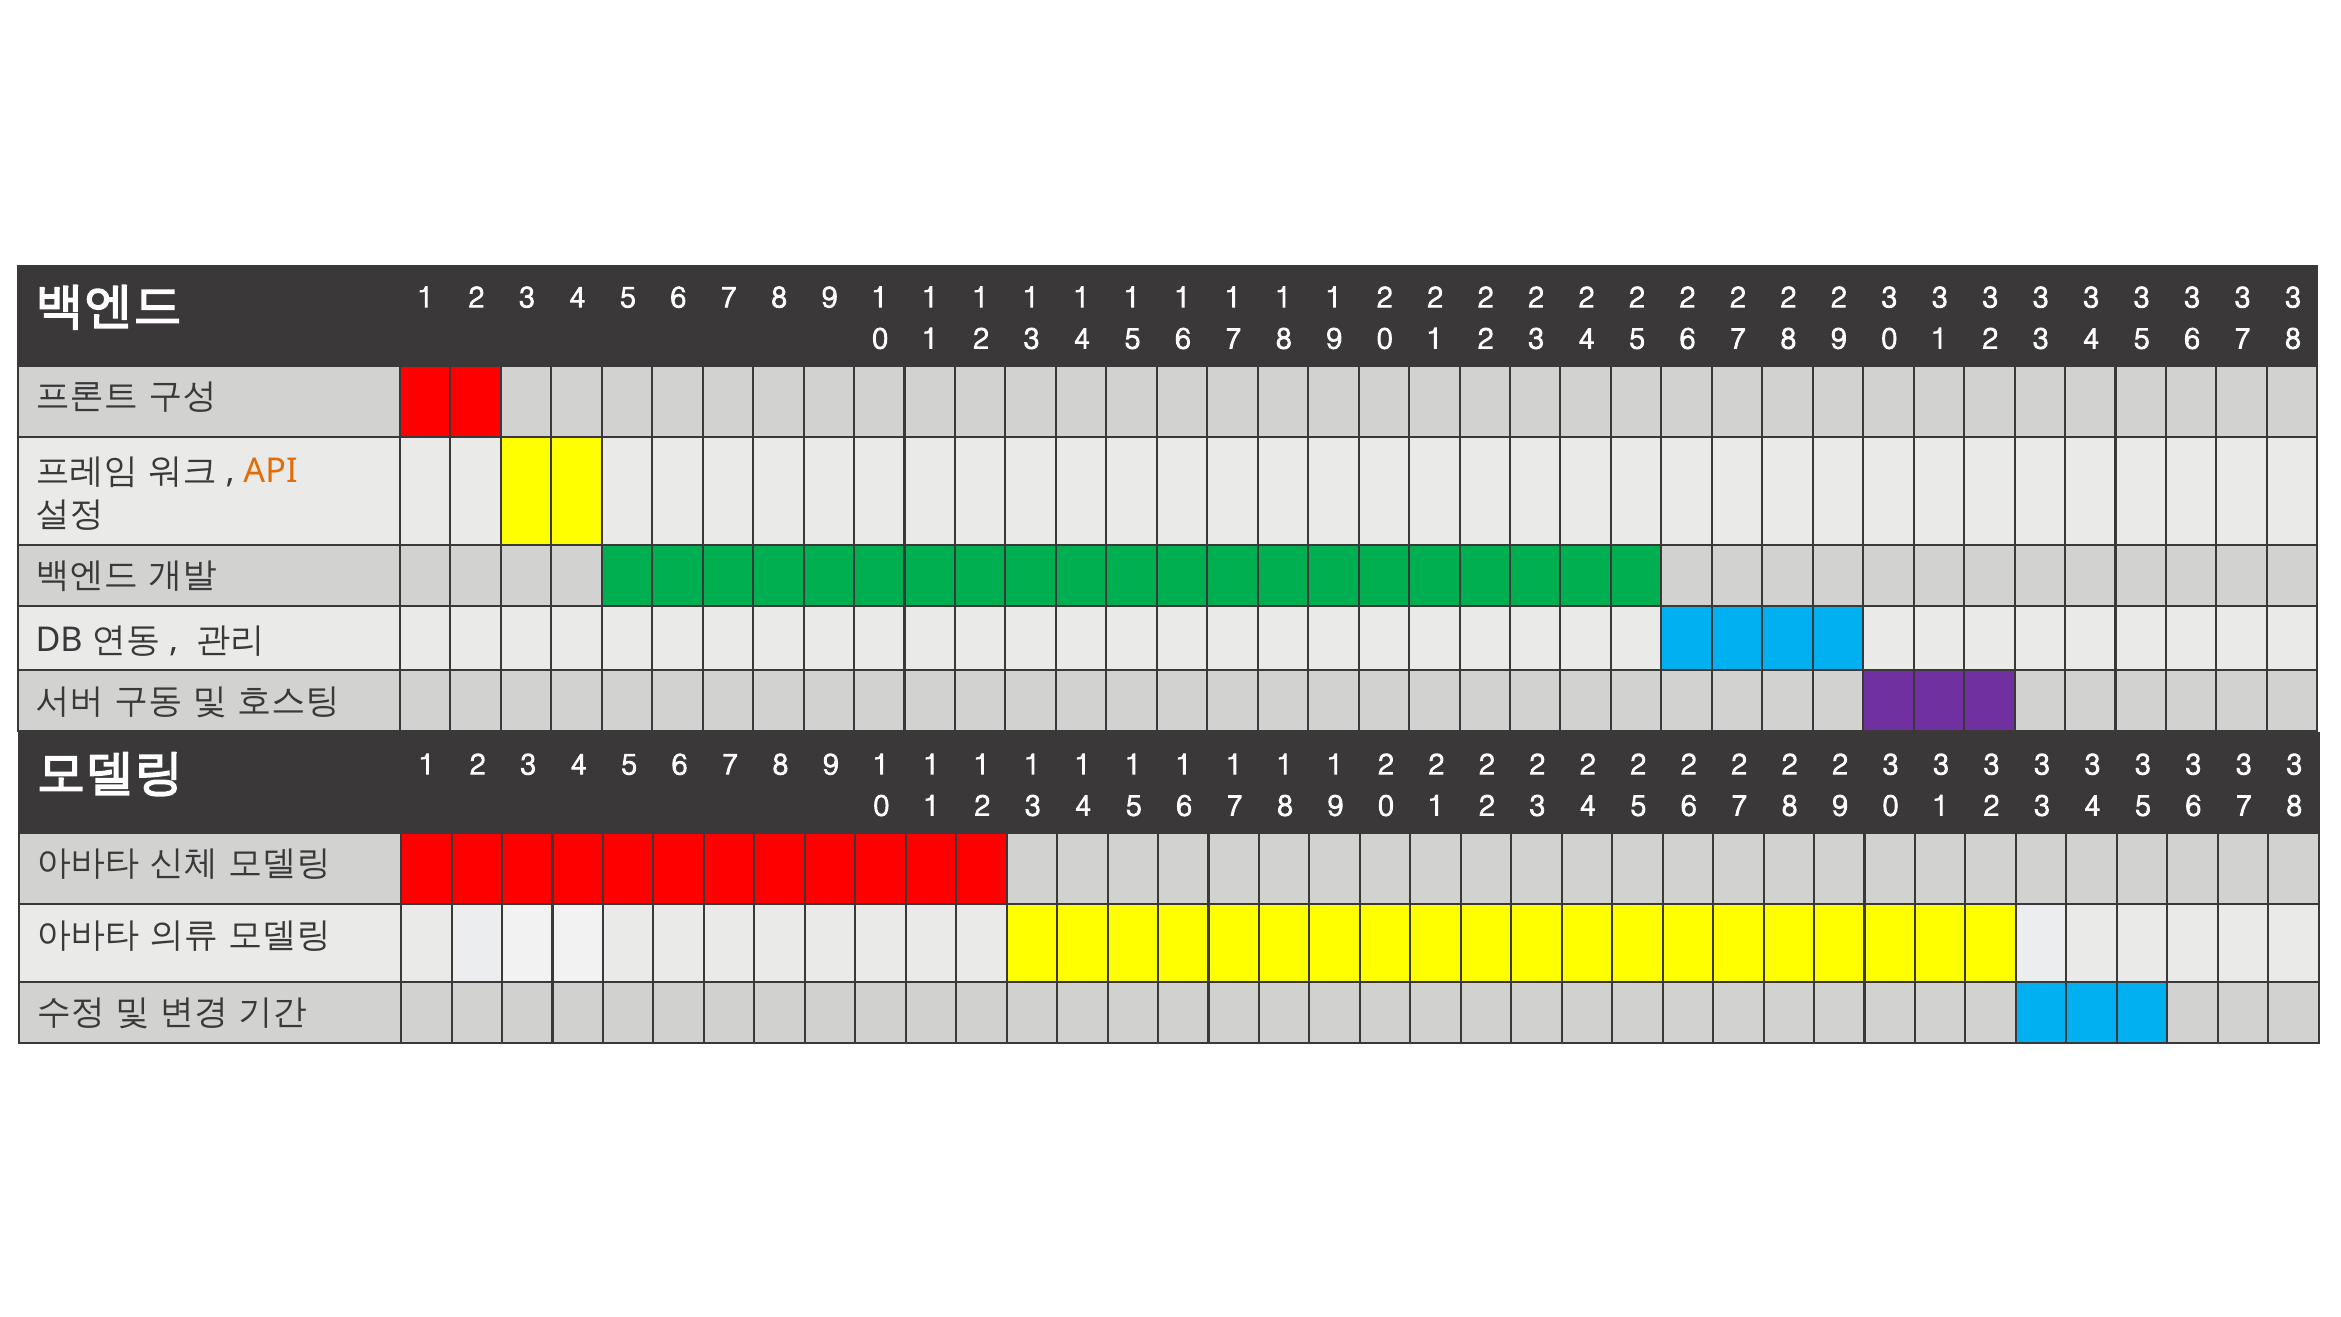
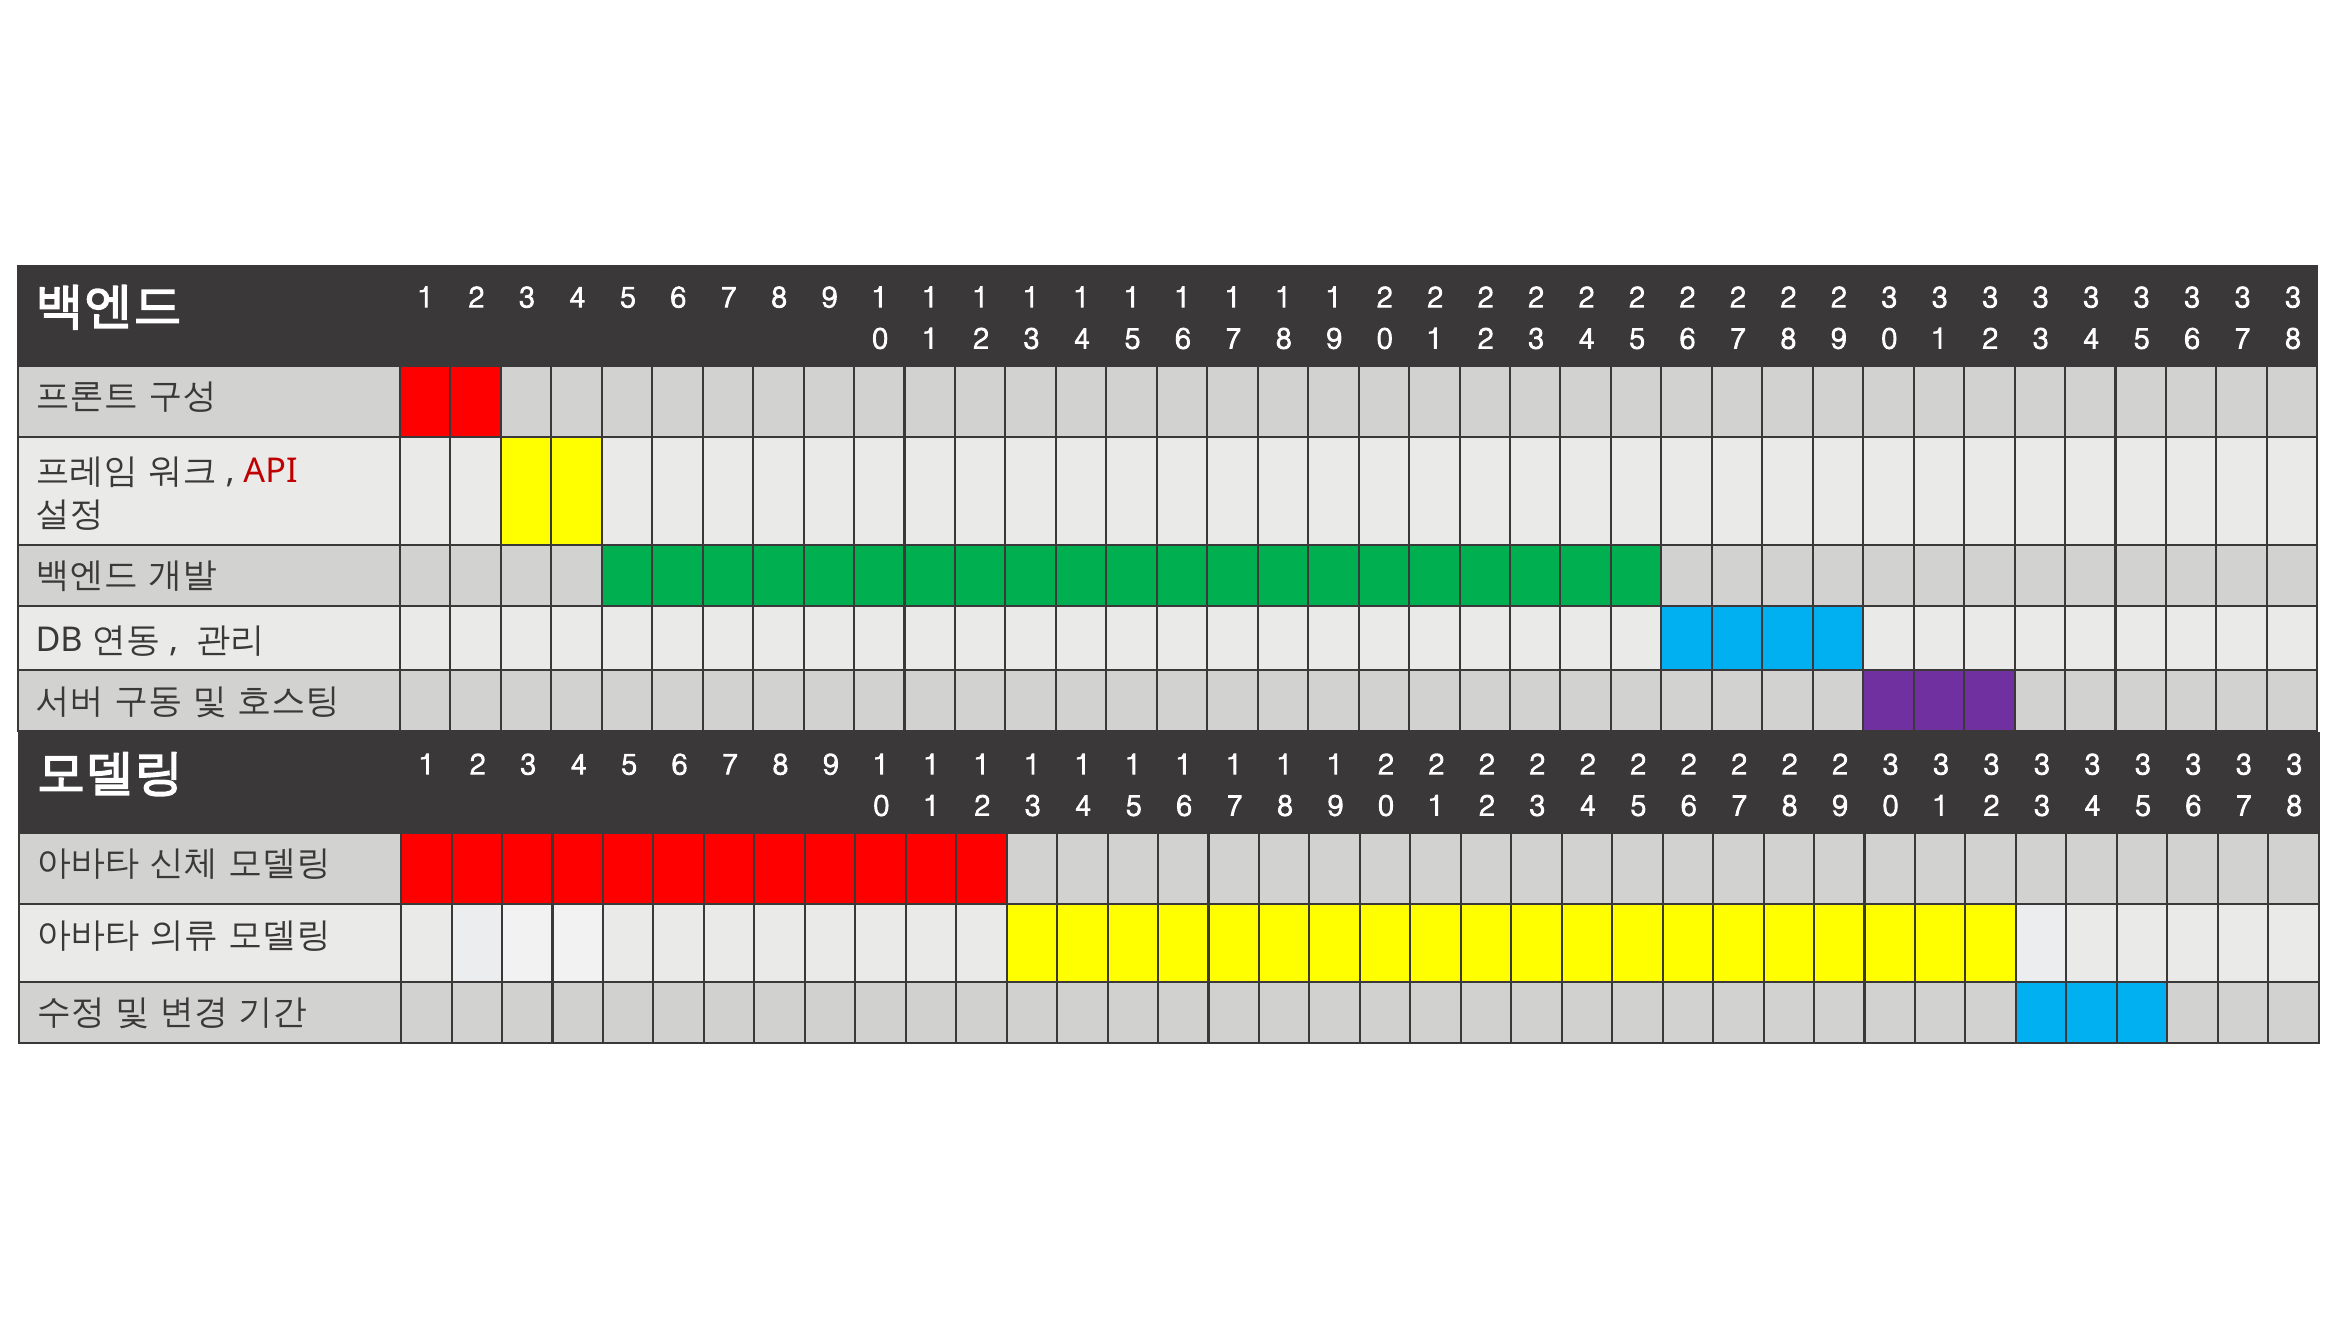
API colour: orange -> red (271, 471)
